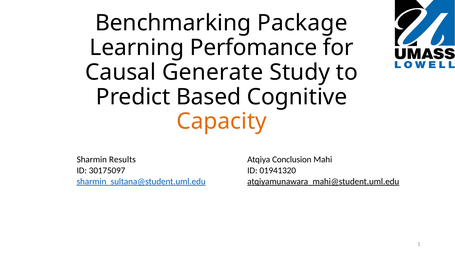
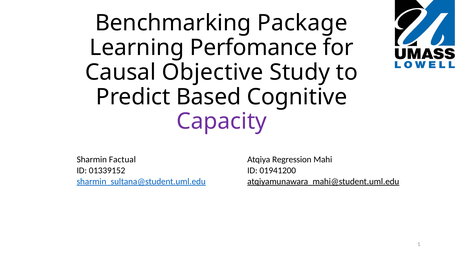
Generate: Generate -> Objective (213, 72)
Capacity colour: orange -> purple (222, 121)
Results: Results -> Factual (122, 160)
Conclusion: Conclusion -> Regression (292, 160)
30175097: 30175097 -> 01339152 (107, 171)
01941320: 01941320 -> 01941200 (278, 171)
